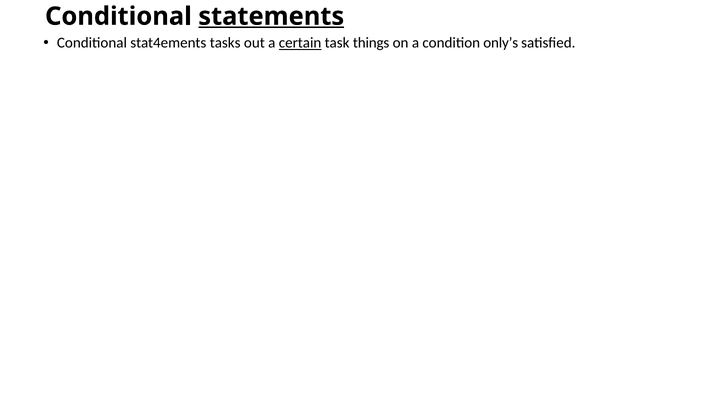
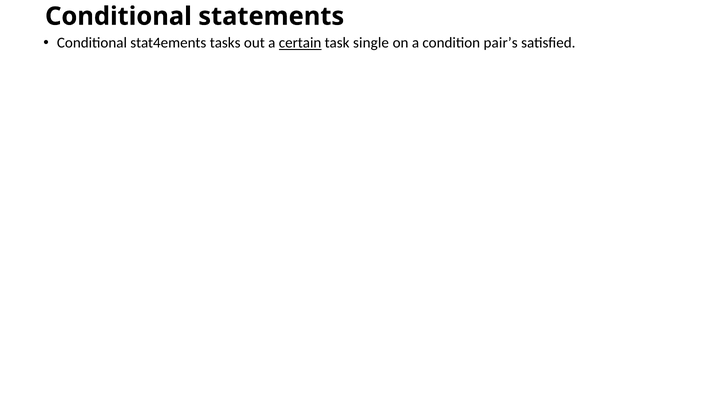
statements underline: present -> none (271, 16)
things: things -> single (371, 43)
only’s: only’s -> pair’s (501, 43)
